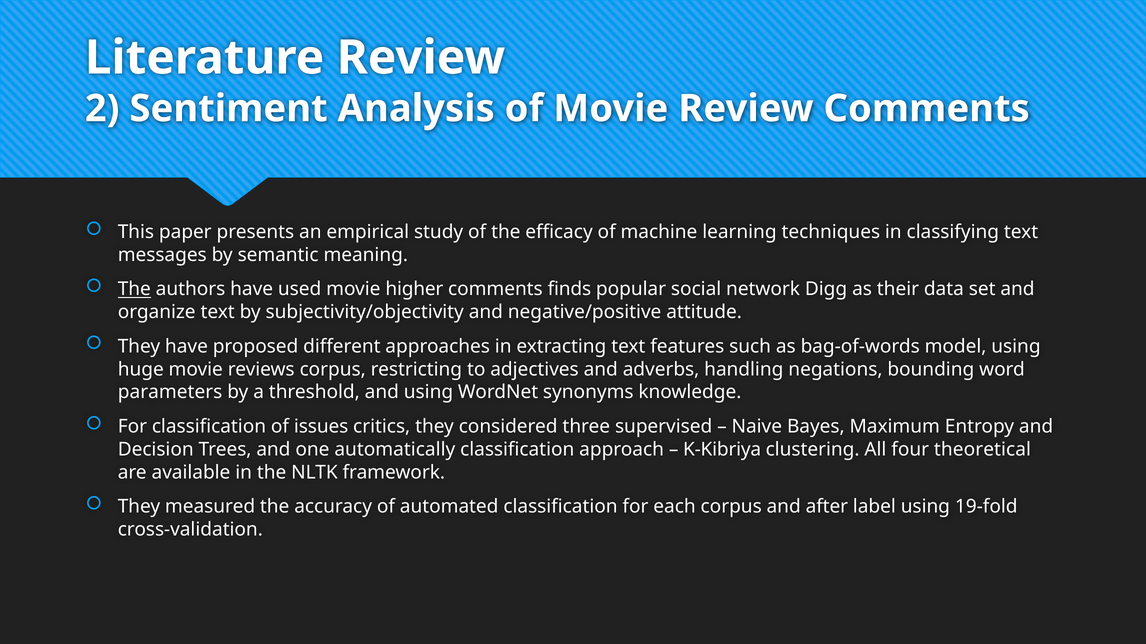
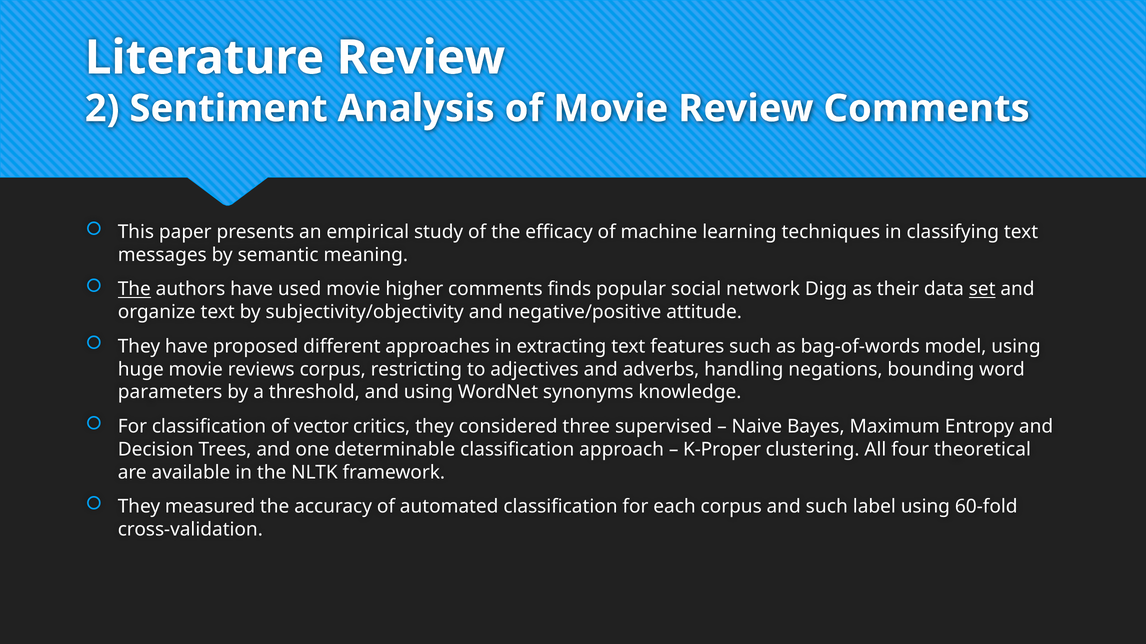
set underline: none -> present (982, 289)
issues: issues -> vector (321, 427)
automatically: automatically -> determinable (395, 450)
K-Kibriya: K-Kibriya -> K-Proper (722, 450)
and after: after -> such (827, 507)
19-fold: 19-fold -> 60-fold (986, 507)
